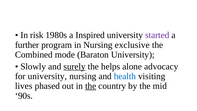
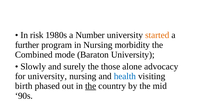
Inspired: Inspired -> Number (90, 35)
started colour: purple -> orange (157, 35)
exclusive: exclusive -> morbidity (132, 45)
surely underline: present -> none (75, 66)
helps: helps -> those (111, 66)
lives: lives -> birth (24, 86)
